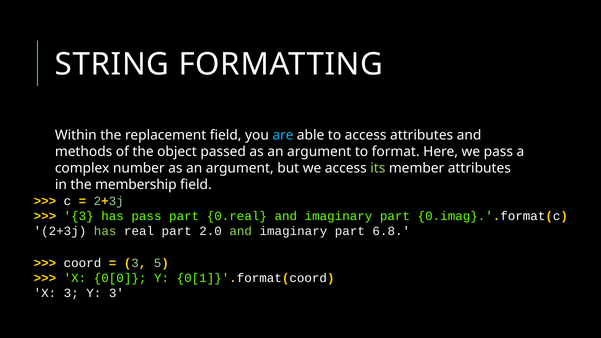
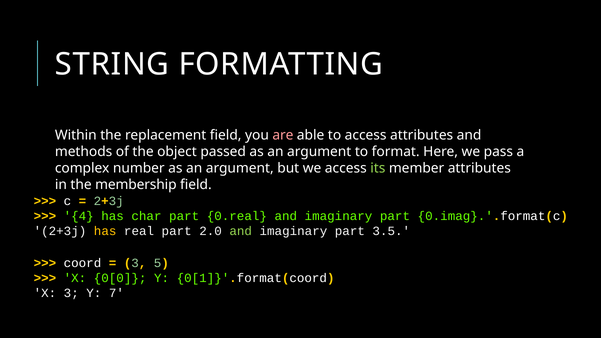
are colour: light blue -> pink (283, 135)
3: 3 -> 4 (79, 216)
has pass: pass -> char (146, 216)
has colour: light green -> yellow (105, 231)
6.8: 6.8 -> 3.5 (391, 231)
Y 3: 3 -> 7 (116, 293)
